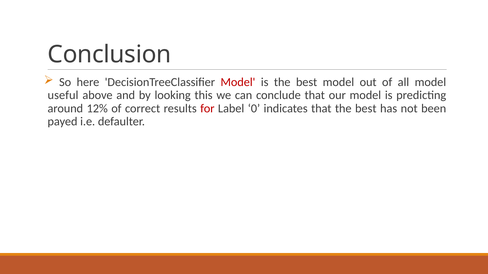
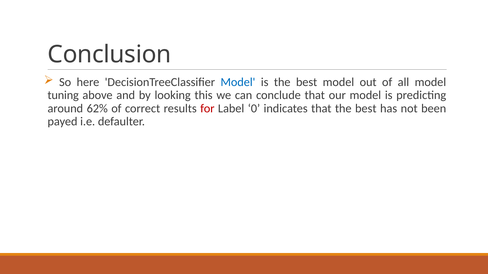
Model colour: red -> blue (238, 82)
useful: useful -> tuning (63, 95)
12%: 12% -> 62% (97, 109)
